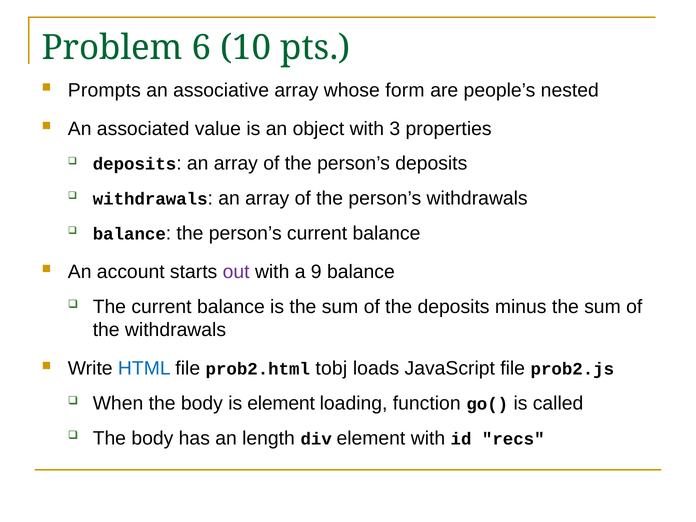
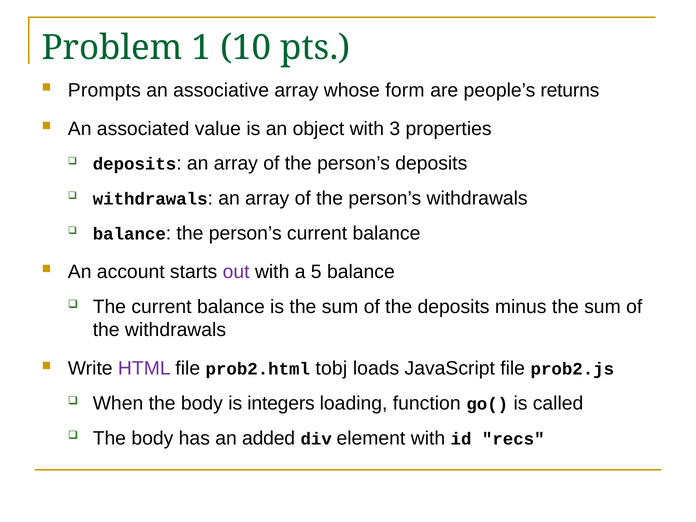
6: 6 -> 1 (202, 48)
nested: nested -> returns (570, 90)
9: 9 -> 5 (316, 272)
HTML colour: blue -> purple (144, 369)
is element: element -> integers (281, 403)
length: length -> added (269, 438)
